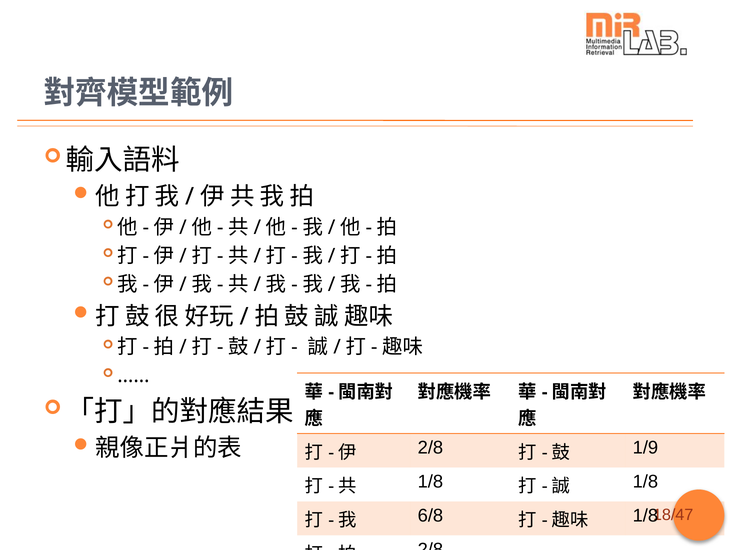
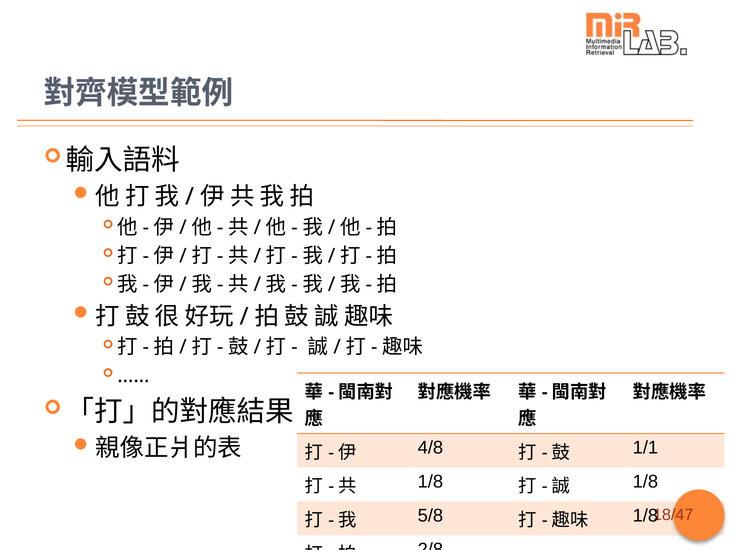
2/8: 2/8 -> 4/8 (430, 448)
1/9: 1/9 -> 1/1 (645, 448)
6/8: 6/8 -> 5/8 (430, 515)
